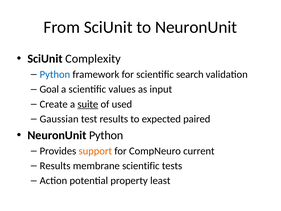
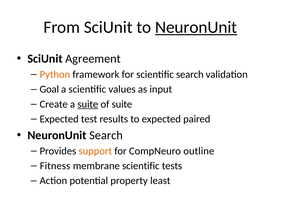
NeuronUnit underline: none -> present (196, 27)
Complexity: Complexity -> Agreement (93, 59)
Python colour: blue -> orange (55, 74)
of used: used -> suite (122, 104)
Gaussian: Gaussian -> Expected (59, 119)
NeuronUnit Python: Python -> Search (106, 135)
current: current -> outline (199, 151)
Results: Results -> Fitness (55, 166)
